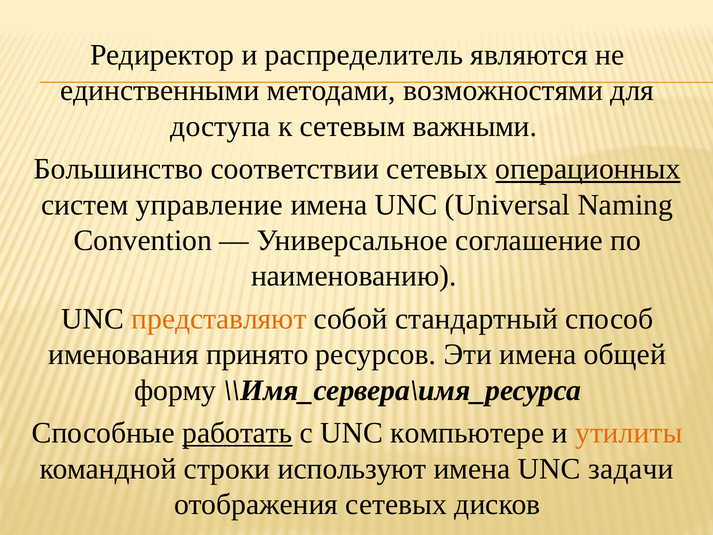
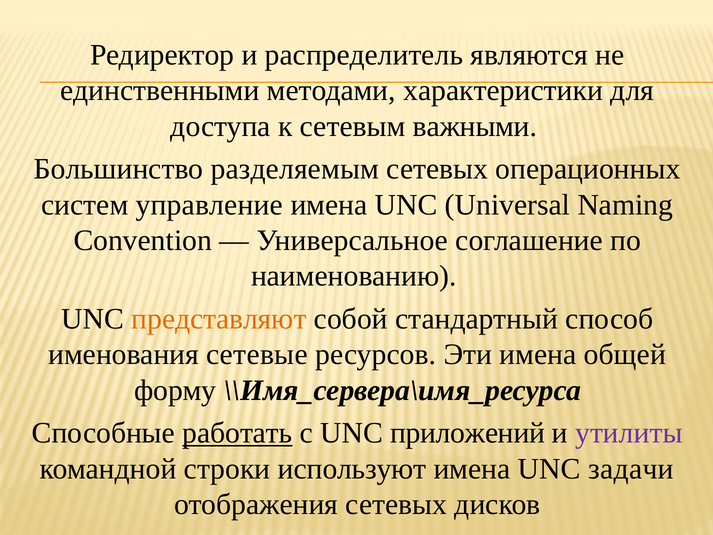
возможностями: возможностями -> характеристики (503, 91)
соответствии: соответствии -> разделяемым (295, 169)
операционных underline: present -> none (588, 169)
принято: принято -> сетевые (257, 354)
компьютере: компьютере -> приложений (468, 433)
утилиты colour: orange -> purple (629, 433)
